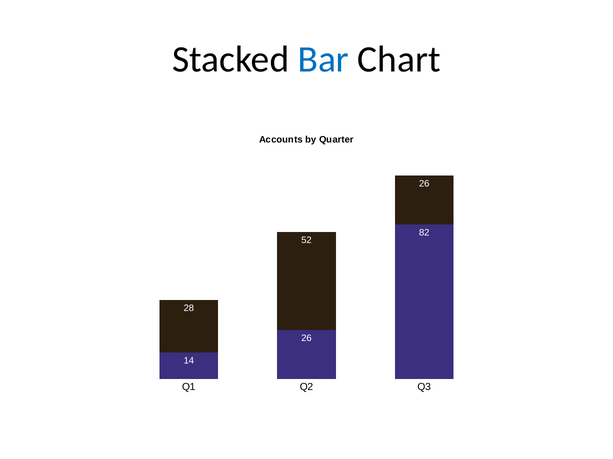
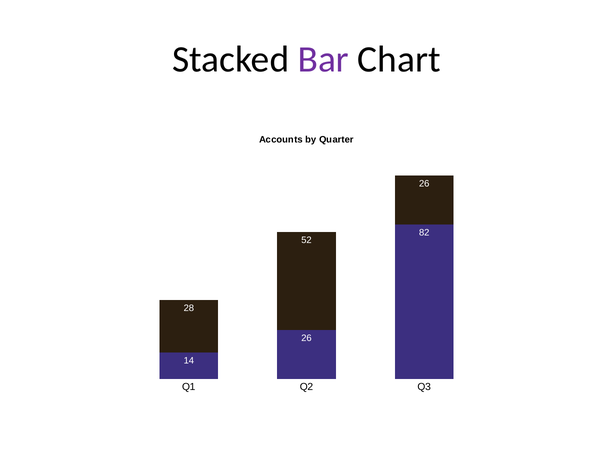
Bar colour: blue -> purple (323, 59)
